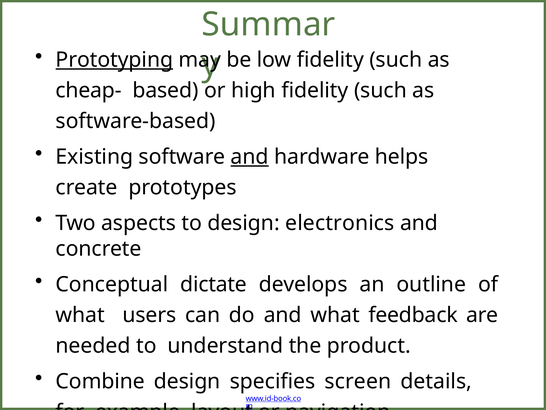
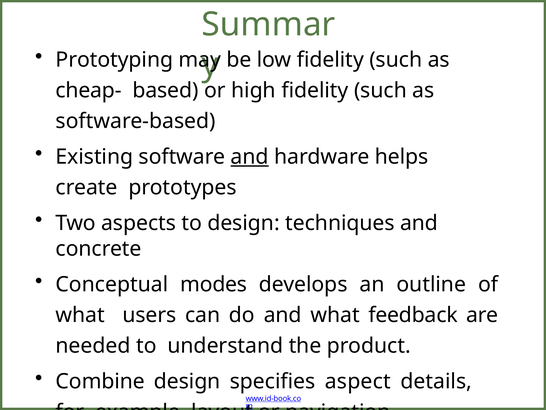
Prototyping underline: present -> none (114, 60)
electronics: electronics -> techniques (340, 223)
dictate: dictate -> modes (214, 284)
screen: screen -> aspect (358, 381)
